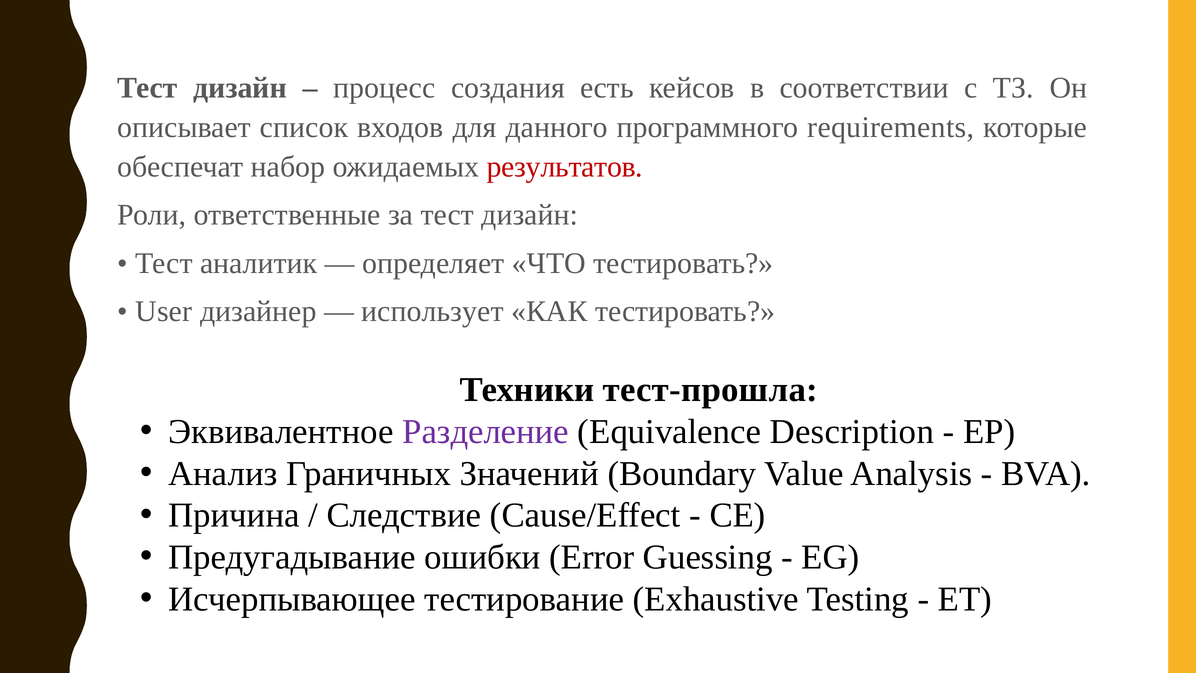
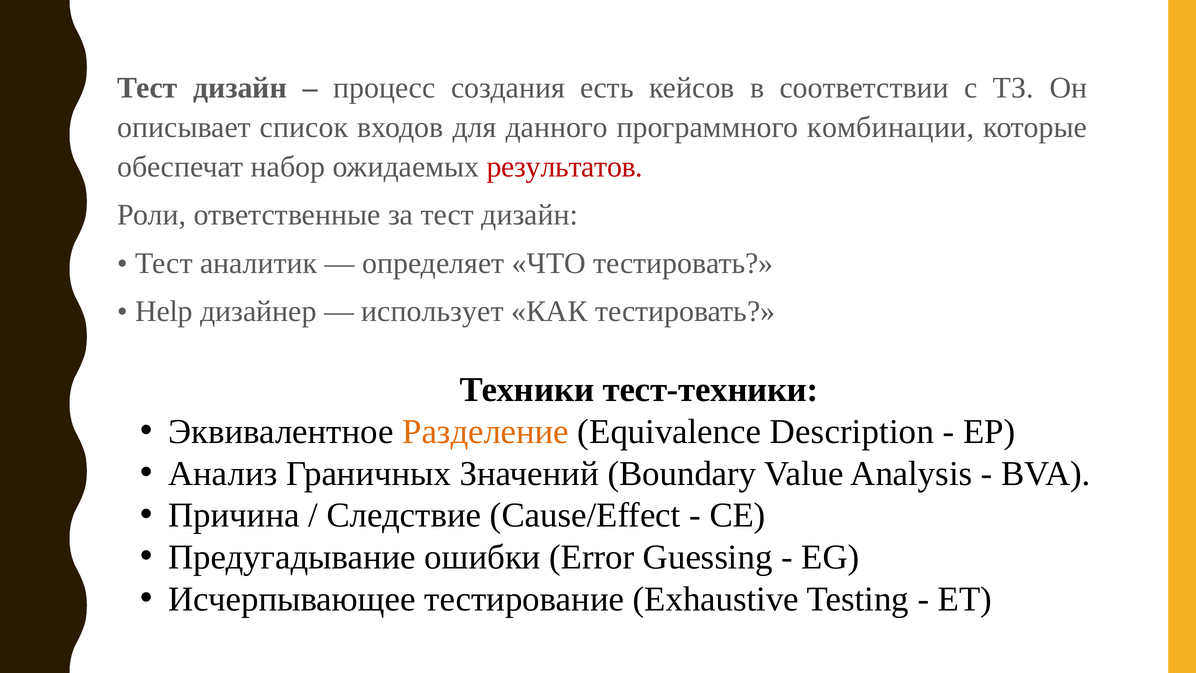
requirements: requirements -> комбинации (891, 127)
User: User -> Help (164, 311)
тест-прошла: тест-прошла -> тест-техники (711, 390)
Разделение colour: purple -> orange (485, 431)
